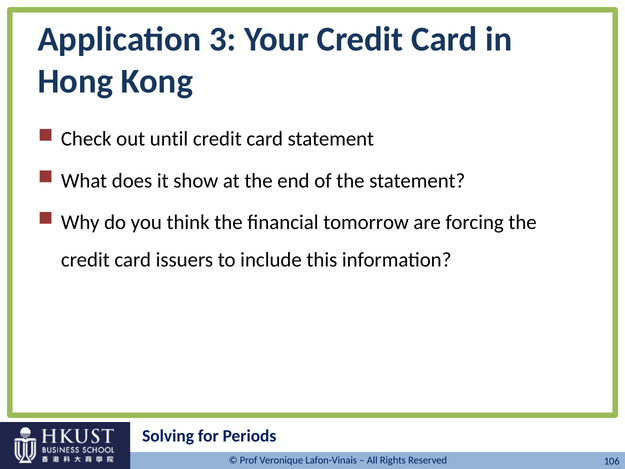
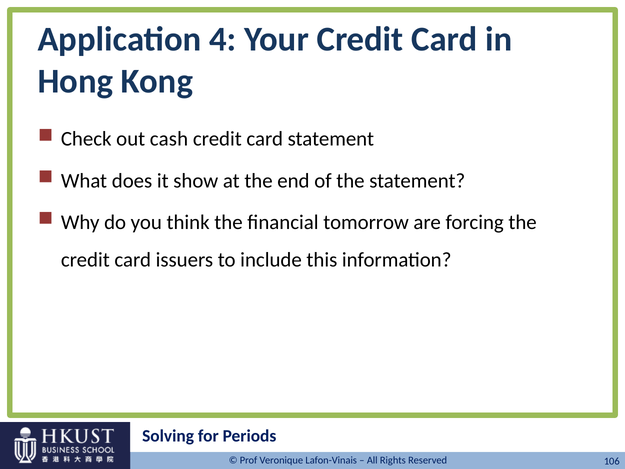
3: 3 -> 4 (223, 39)
until: until -> cash (169, 139)
